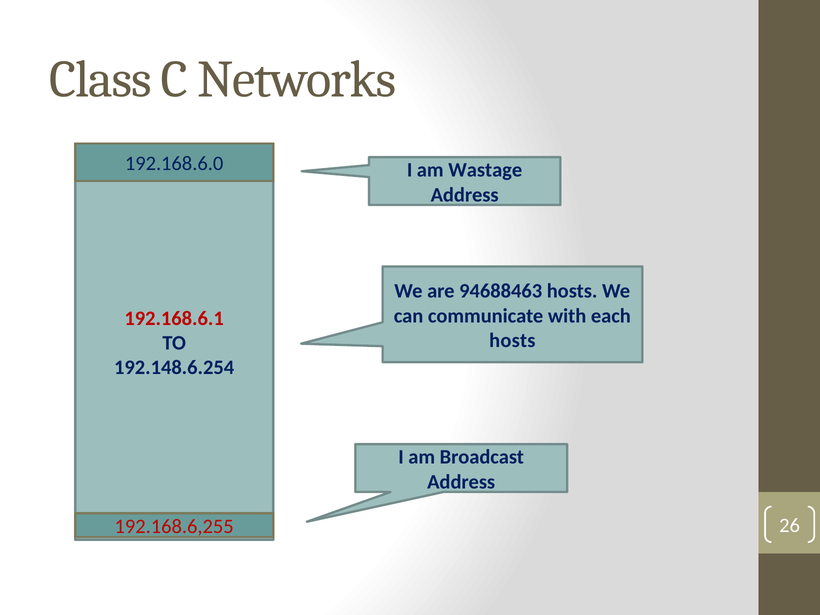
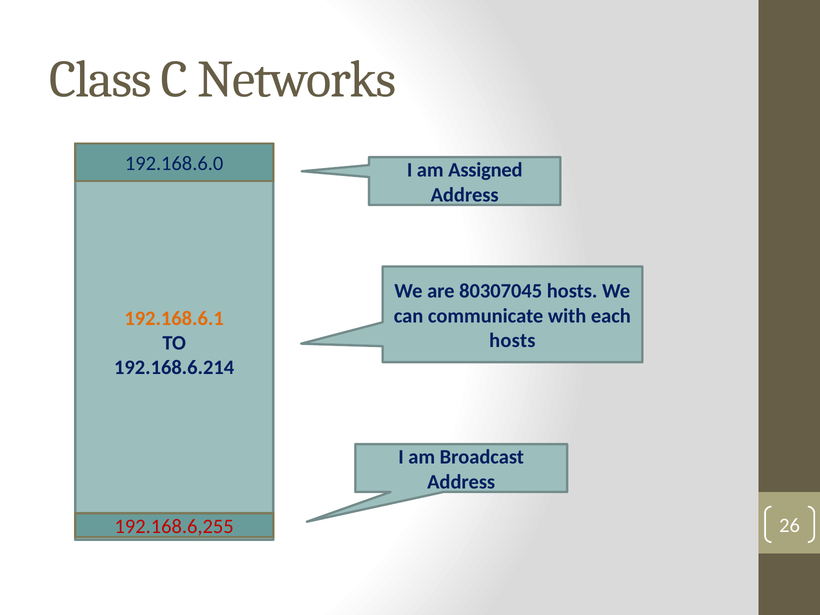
Wastage: Wastage -> Assigned (485, 170)
94688463: 94688463 -> 80307045 (501, 291)
192.168.6.1 colour: red -> orange (174, 318)
192.148.6.254: 192.148.6.254 -> 192.168.6.214 (174, 368)
